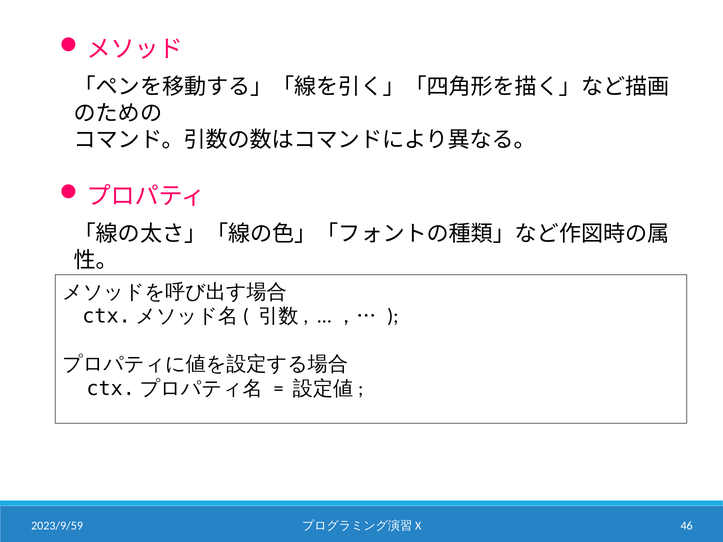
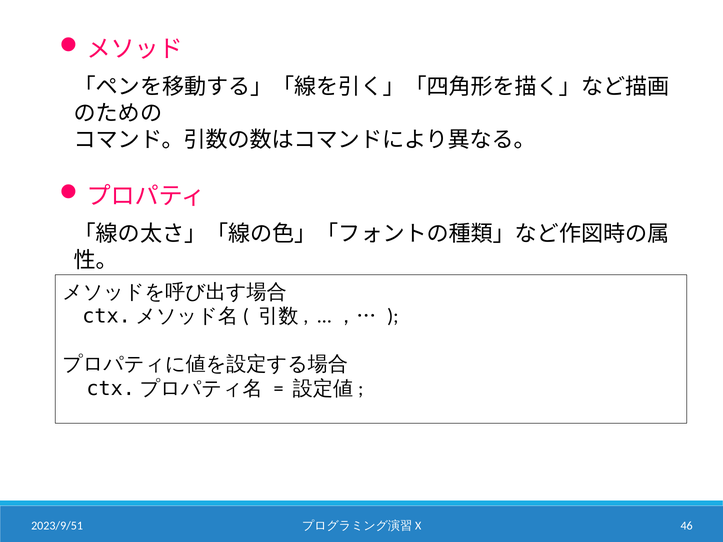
2023/9/59: 2023/9/59 -> 2023/9/51 (57, 526)
